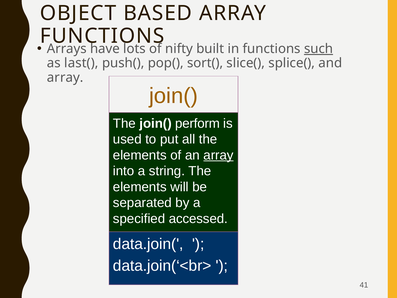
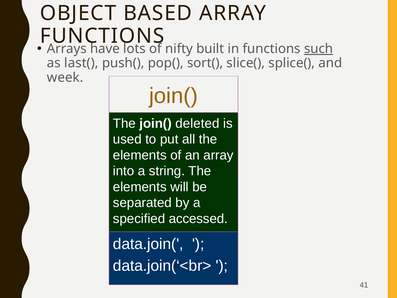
array: array -> week (65, 77)
perform: perform -> deleted (197, 123)
array underline: present -> none (218, 155)
